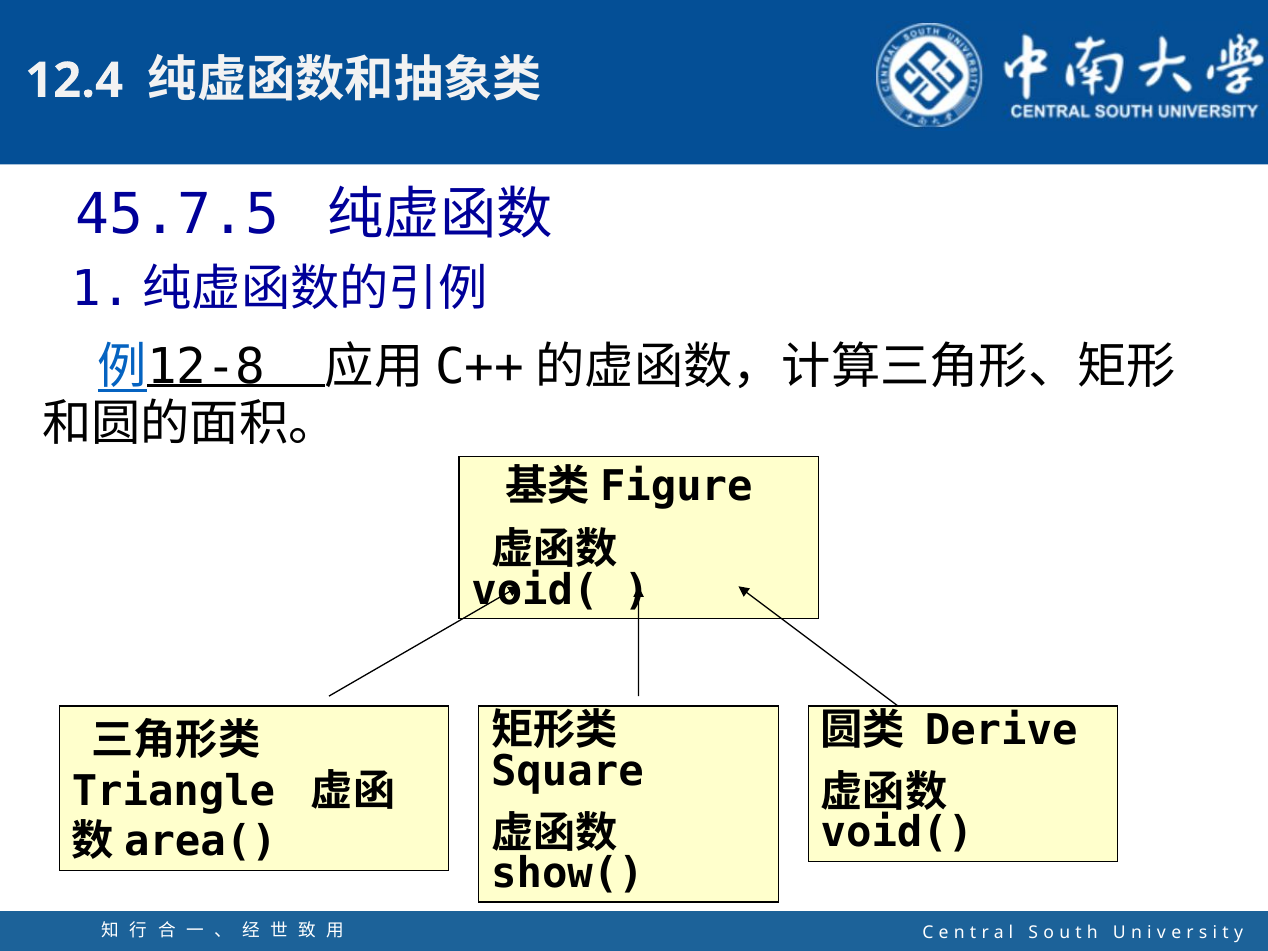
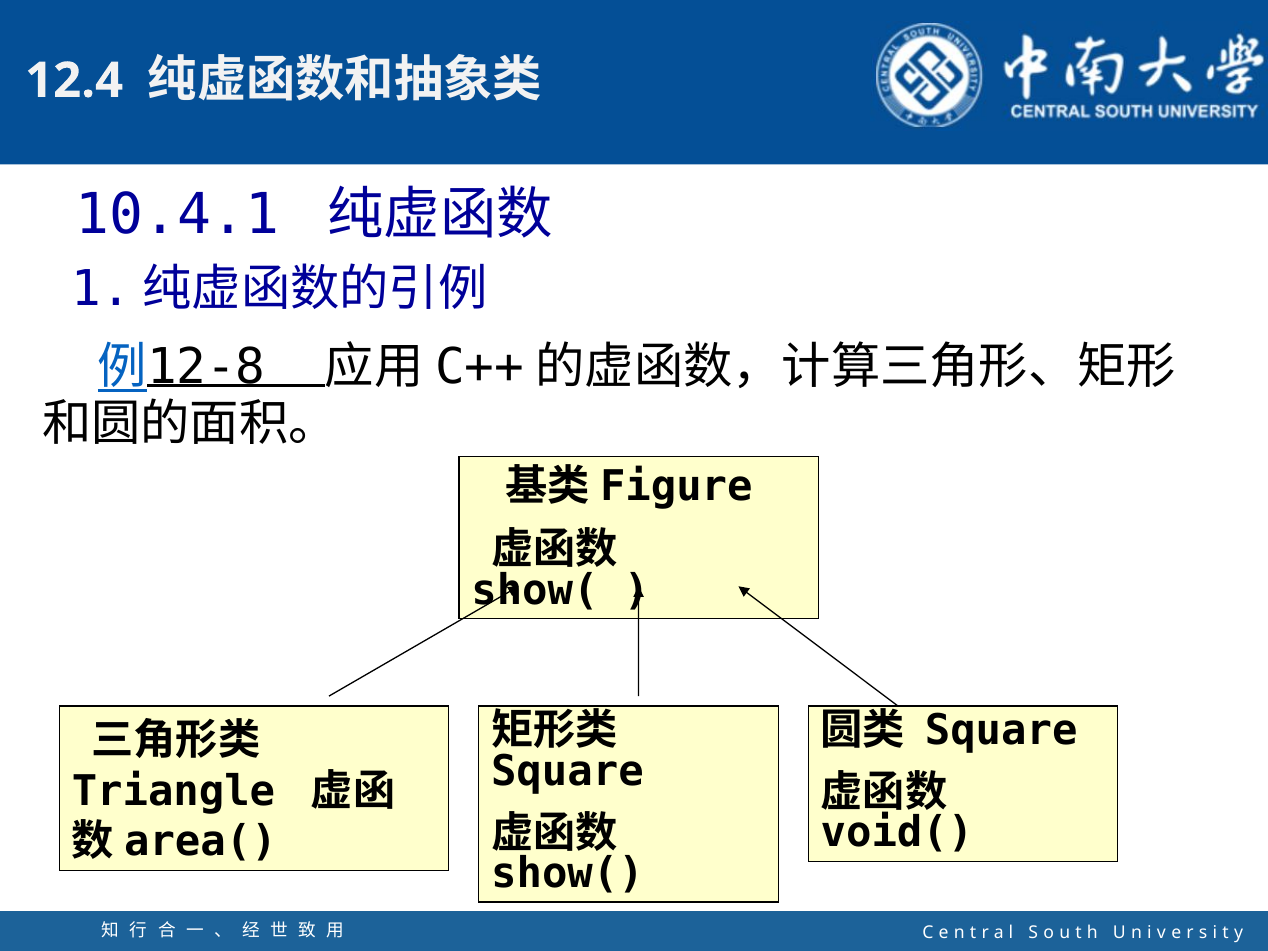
45.7.5: 45.7.5 -> 10.4.1 (178, 215)
void(: void( -> show( (535, 590)
Derive: Derive -> Square (1001, 731)
